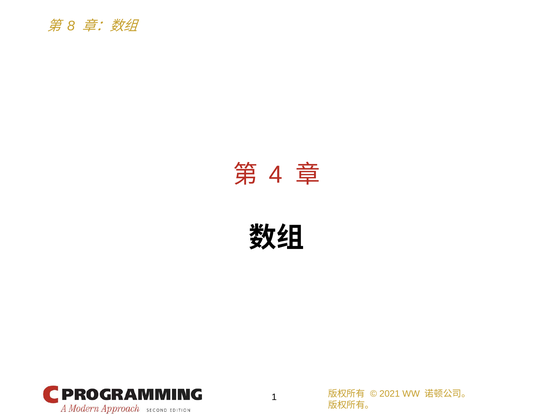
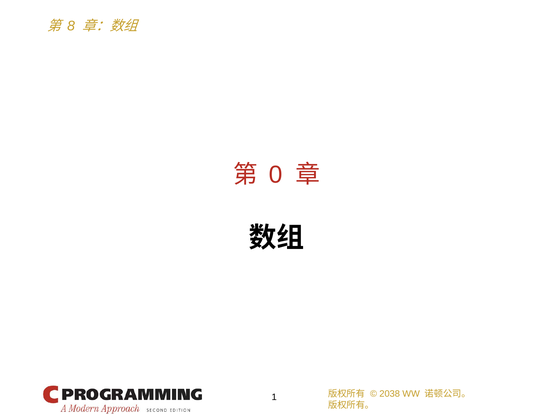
4: 4 -> 0 (276, 175)
2021: 2021 -> 2038 (390, 394)
